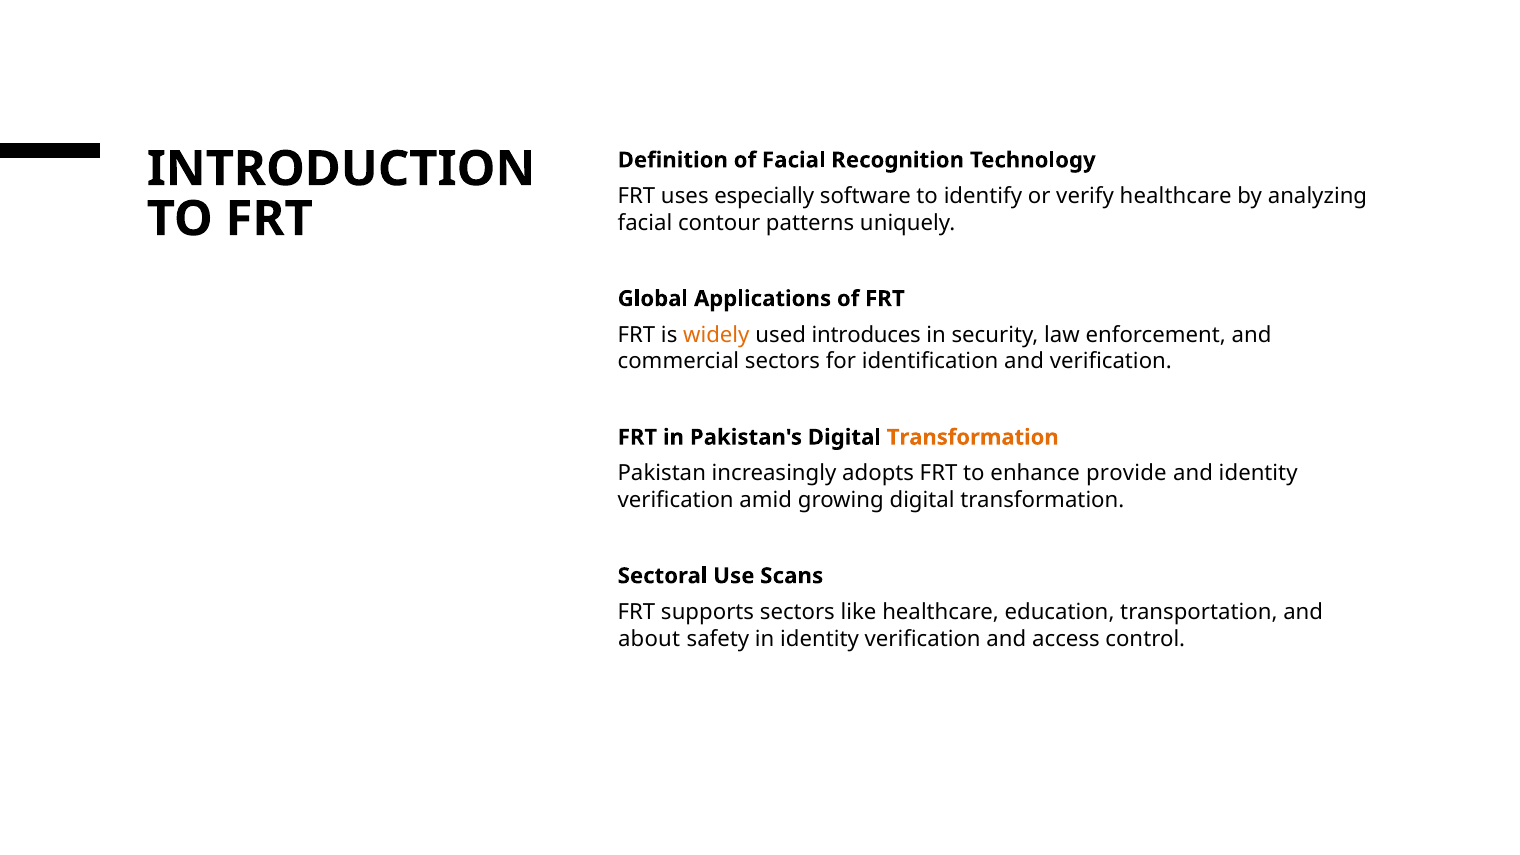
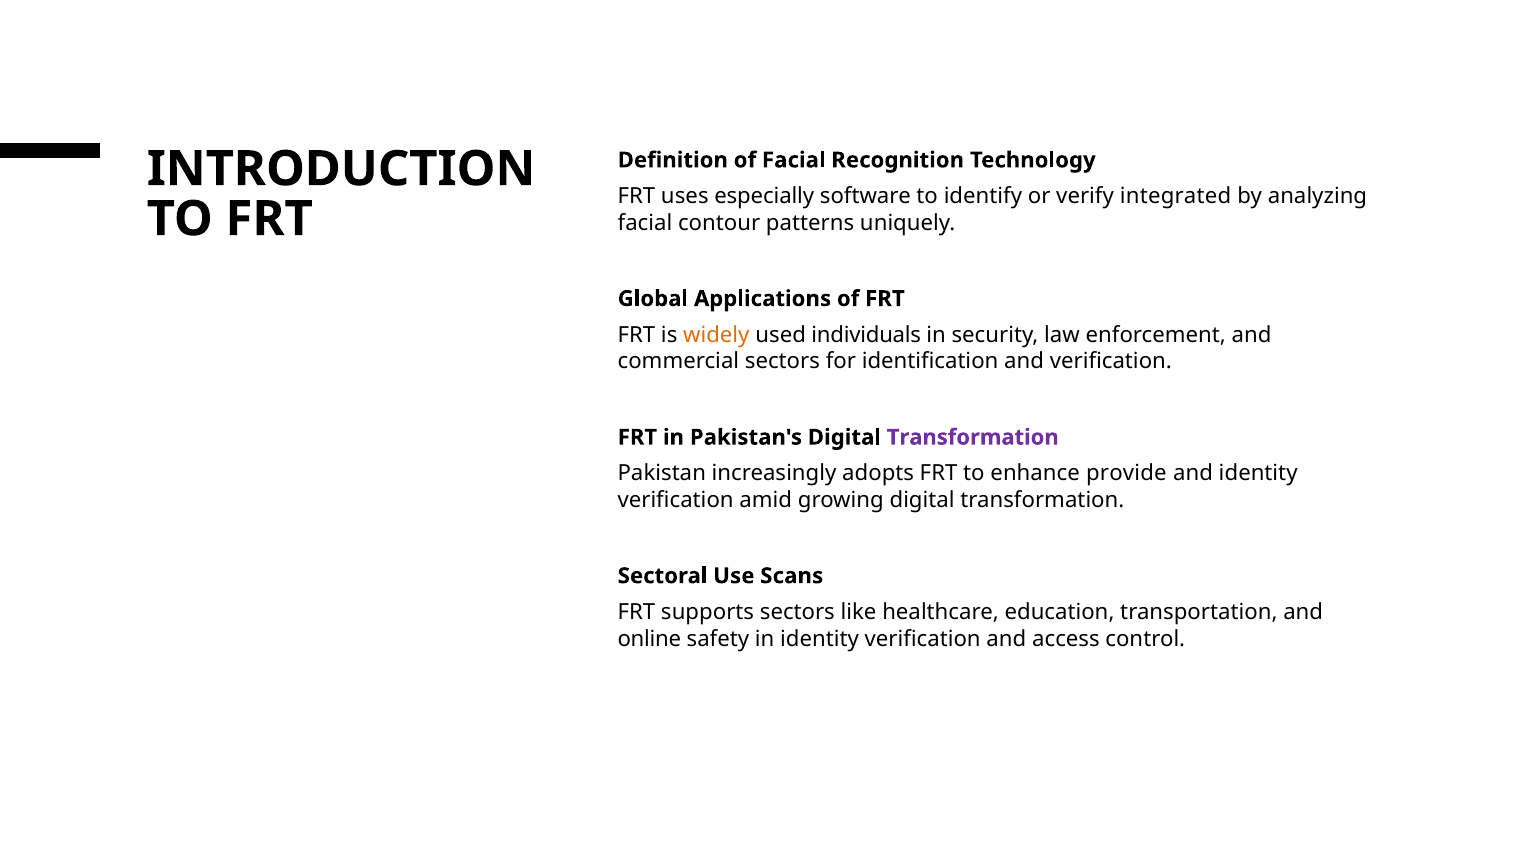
verify healthcare: healthcare -> integrated (1176, 196)
introduces: introduces -> individuals (866, 335)
Transformation colour: orange -> purple (973, 437)
about: about -> online (649, 639)
